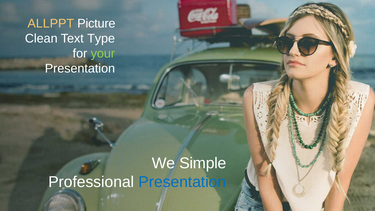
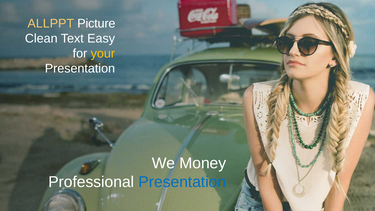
Type: Type -> Easy (101, 38)
your colour: light green -> yellow (103, 53)
Simple: Simple -> Money (203, 163)
